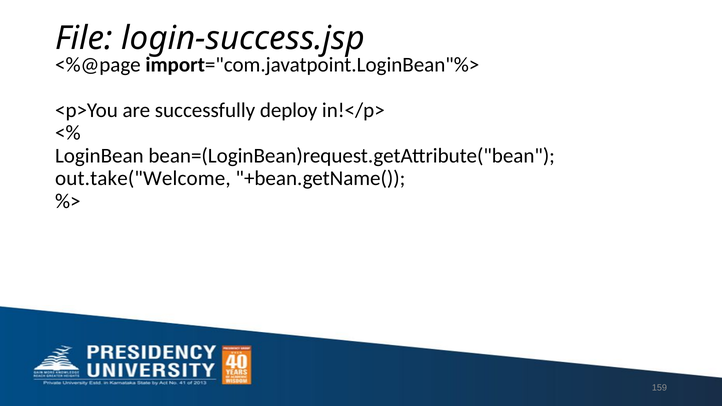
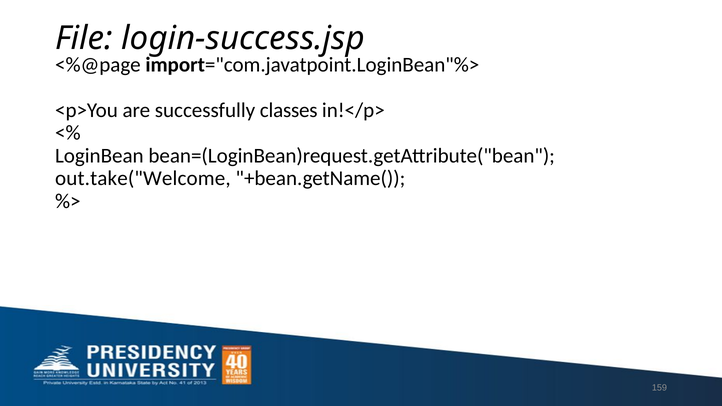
deploy: deploy -> classes (289, 110)
